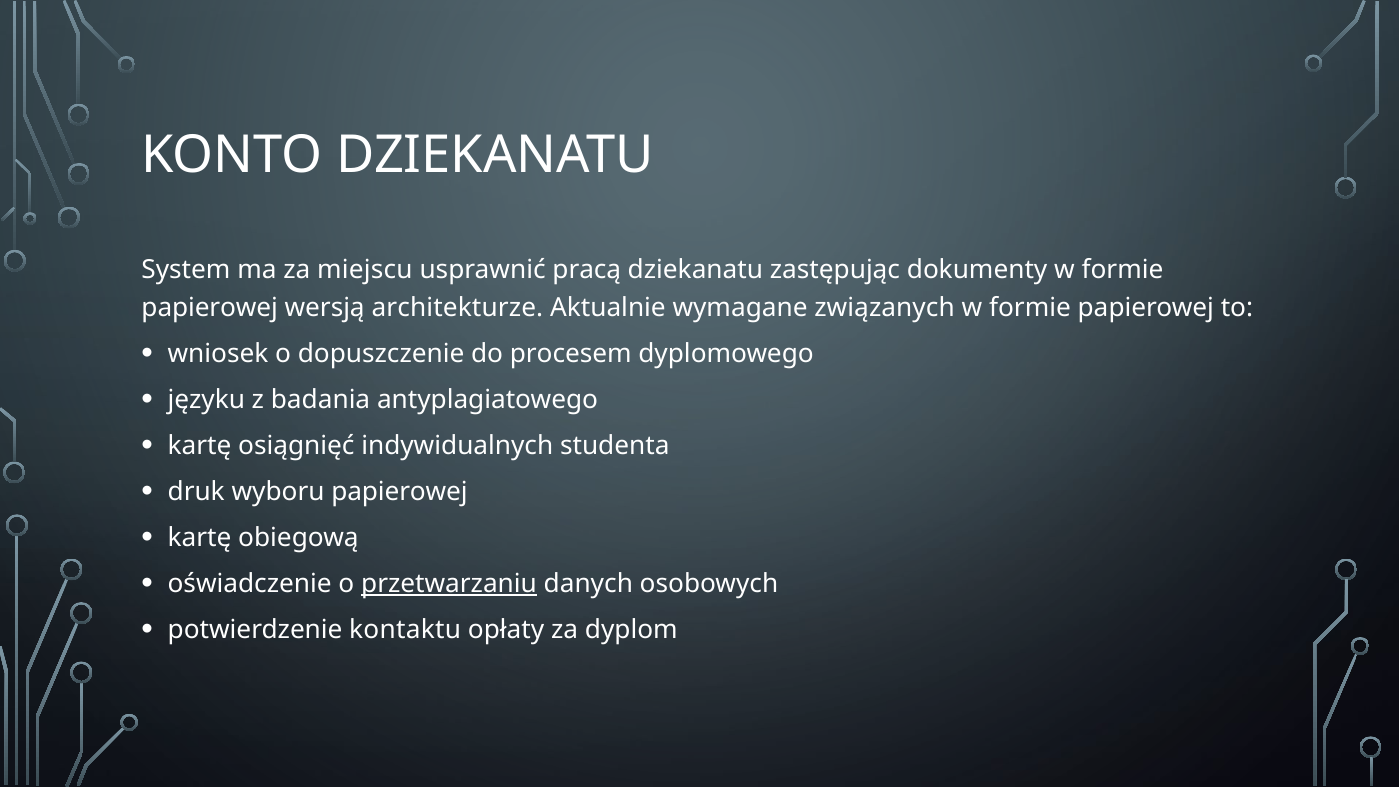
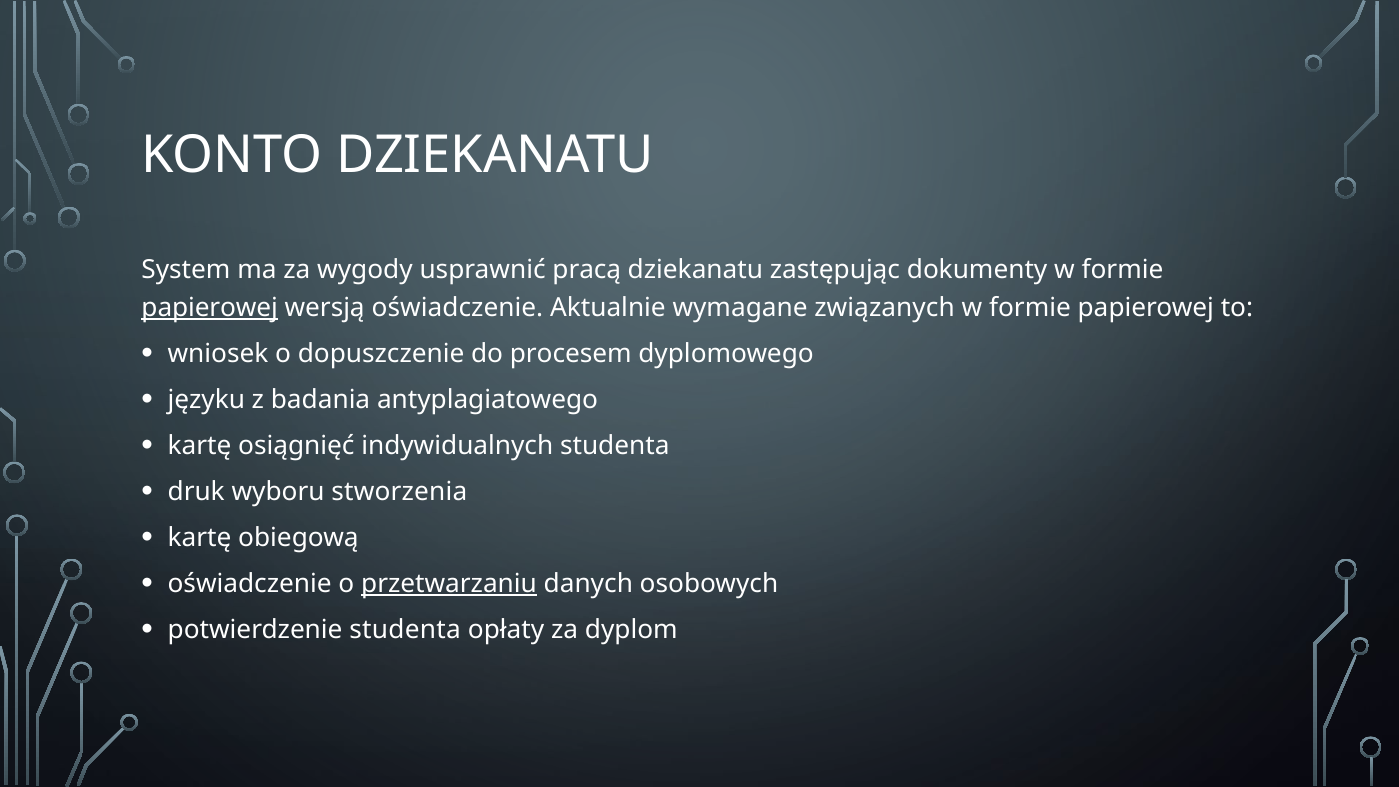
miejscu: miejscu -> wygody (365, 270)
papierowej underline: none -> present (210, 307)
wersją architekturze: architekturze -> oświadczenie (457, 307)
wyboru papierowej: papierowej -> stworzenia (399, 492)
potwierdzenie kontaktu: kontaktu -> studenta (405, 630)
